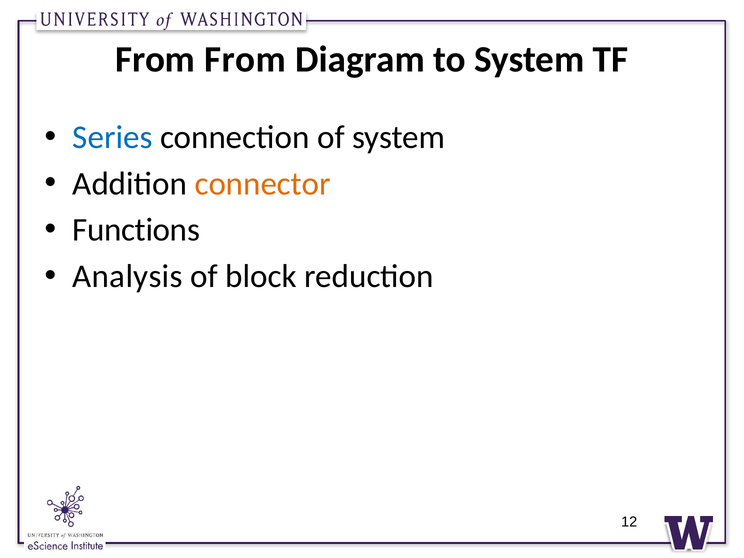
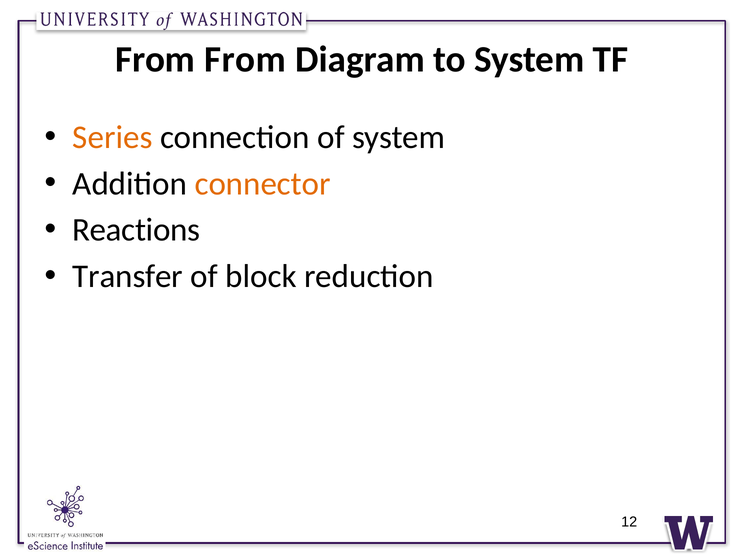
Series colour: blue -> orange (112, 137)
Functions: Functions -> Reactions (136, 230)
Analysis: Analysis -> Transfer (128, 276)
